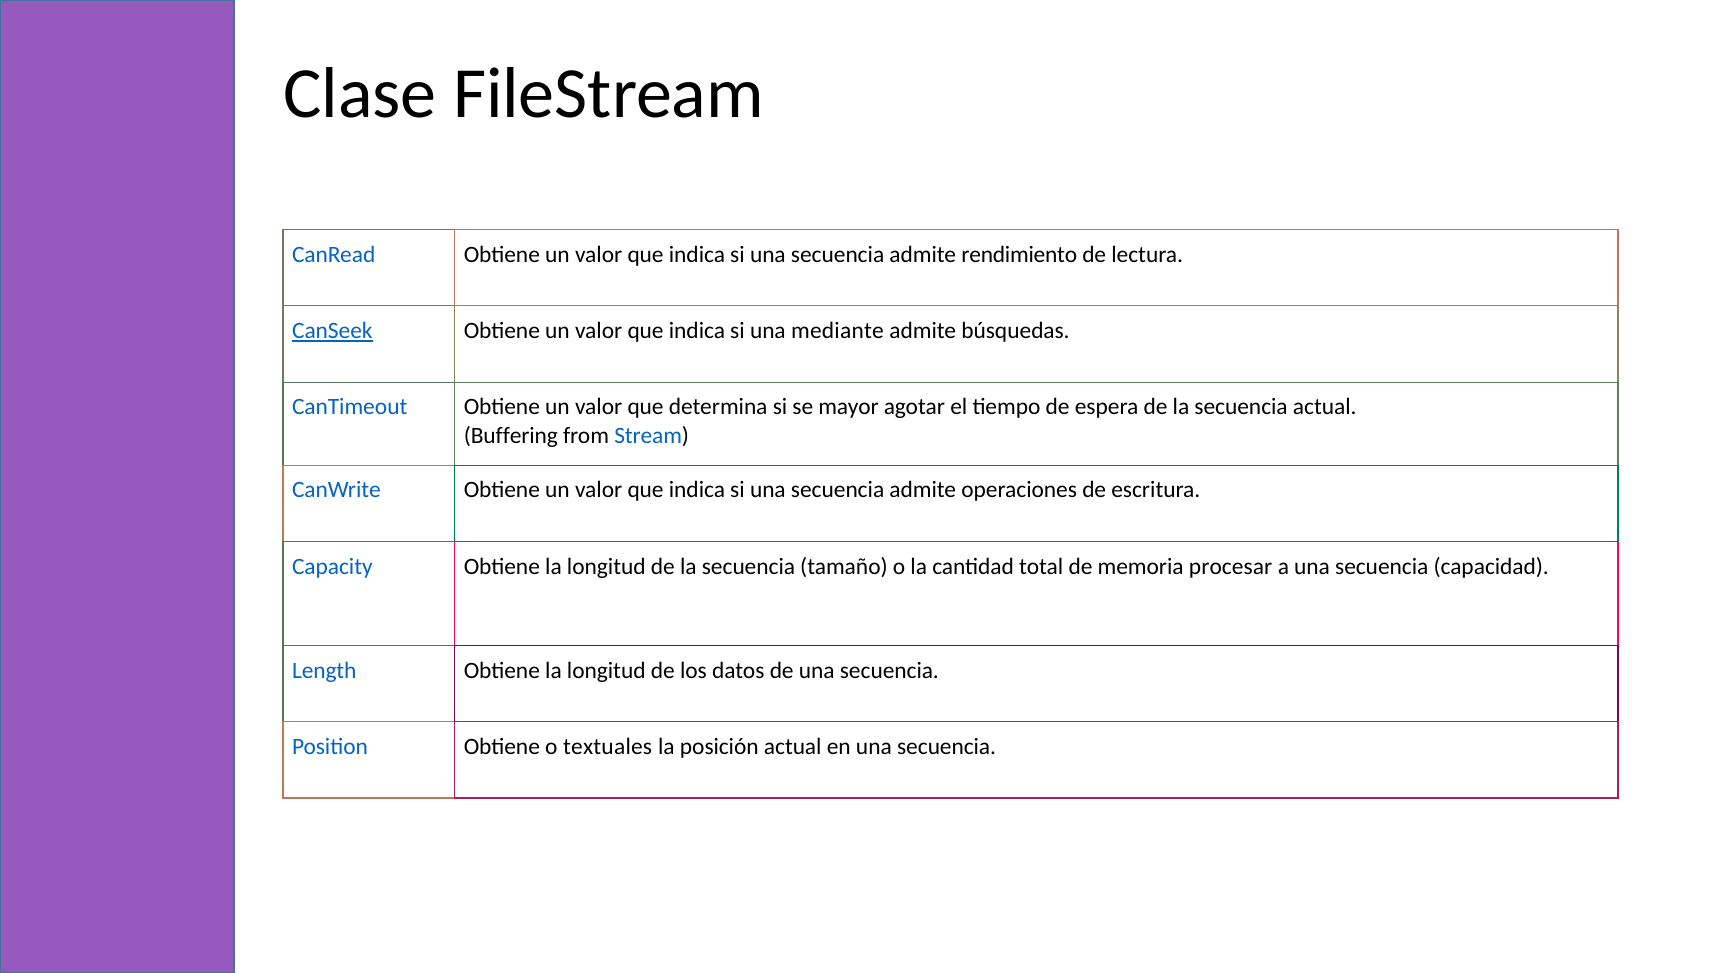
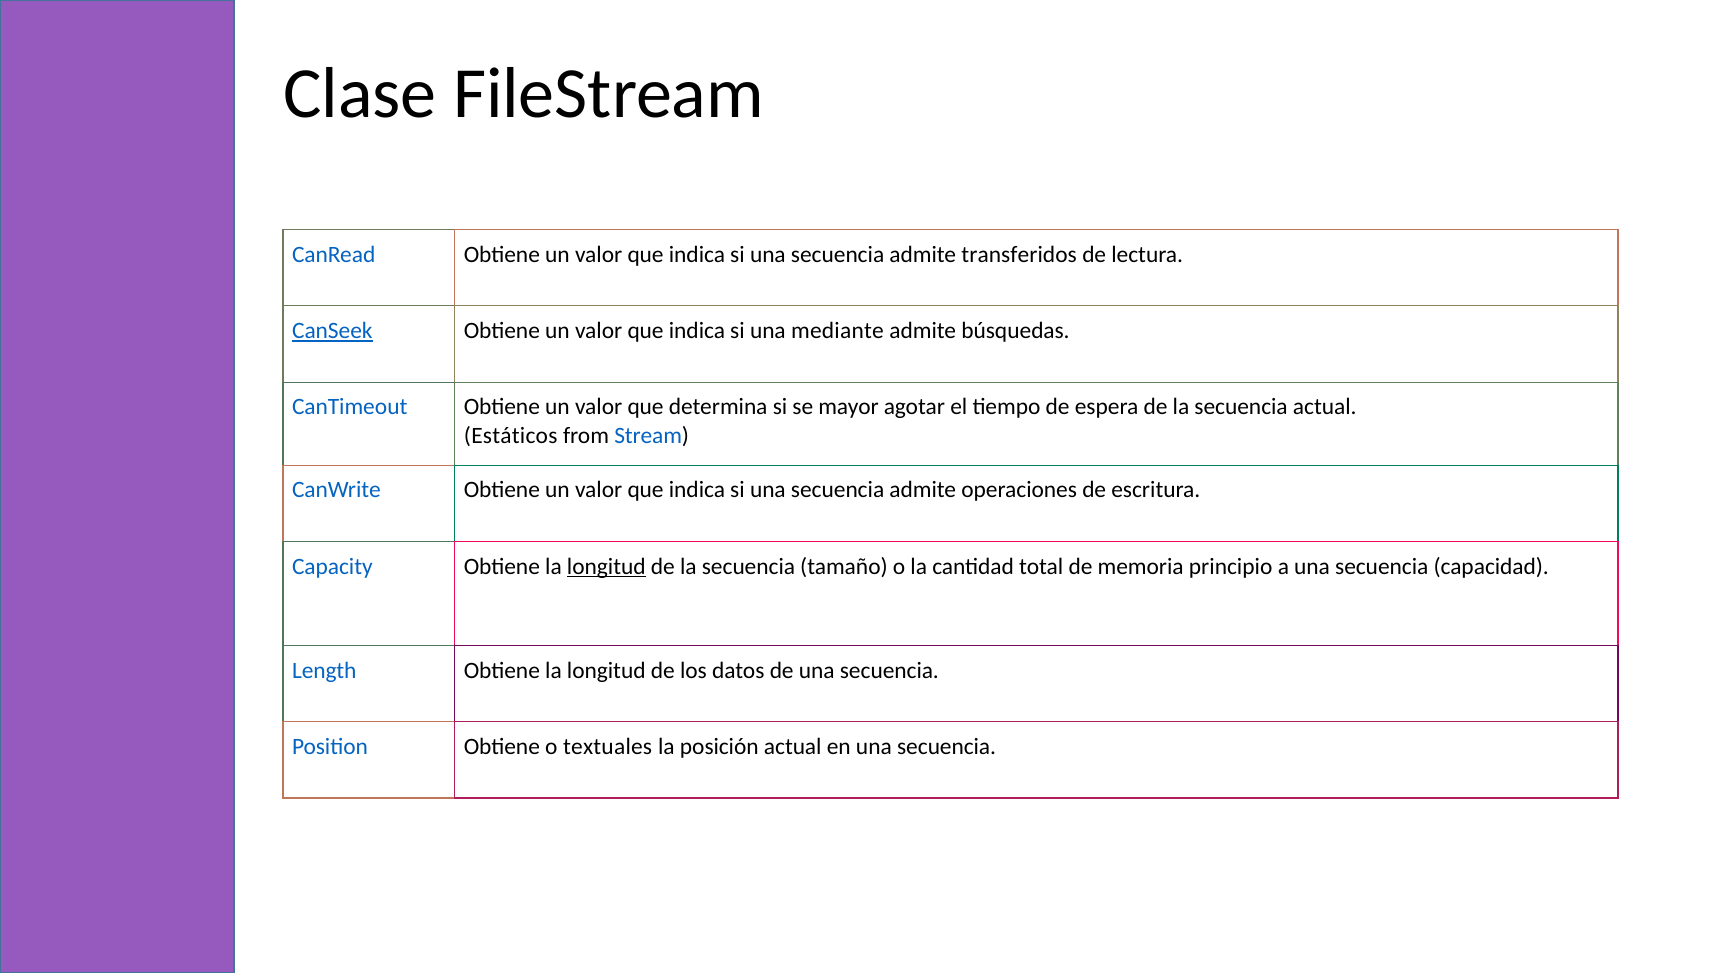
rendimiento: rendimiento -> transferidos (1019, 255)
Buffering: Buffering -> Estáticos (511, 436)
longitud underline: none -> present (606, 567)
procesar: procesar -> principio (1231, 567)
